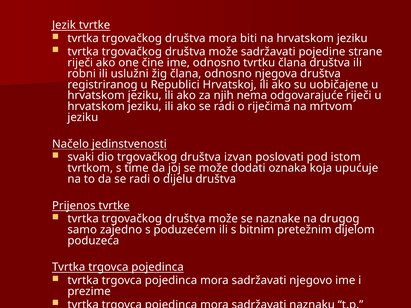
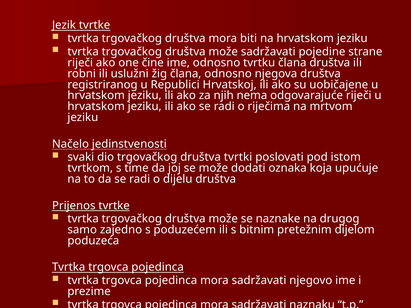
izvan: izvan -> tvrtki (238, 157)
